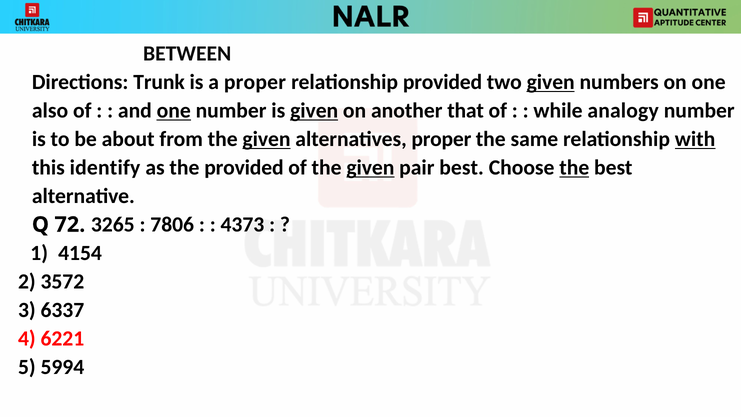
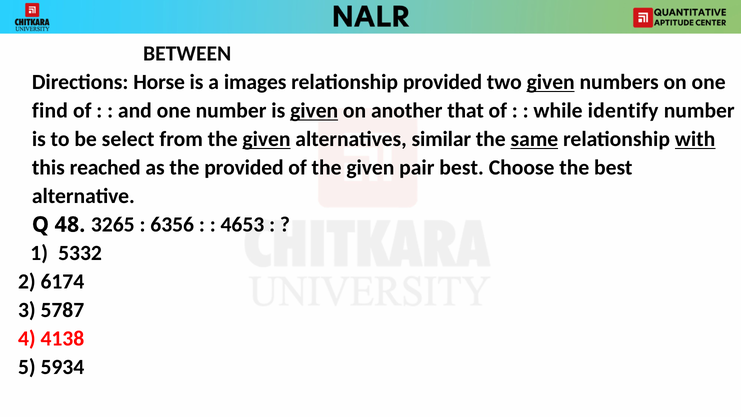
Trunk: Trunk -> Horse (159, 82)
a proper: proper -> images (255, 82)
also: also -> find (50, 111)
one underline: present -> none (174, 111)
analogy: analogy -> identify (623, 111)
about: about -> select (128, 139)
alternatives proper: proper -> similar (441, 139)
same underline: none -> present (534, 139)
identify: identify -> reached (105, 168)
given underline: present -> none (370, 168)
the underline: present -> none (574, 168)
72: 72 -> 48 (70, 225)
7806: 7806 -> 6356 (172, 225)
4373: 4373 -> 4653 (242, 225)
4154: 4154 -> 5332 (80, 253)
3572: 3572 -> 6174 (62, 281)
6337: 6337 -> 5787 (62, 310)
6221: 6221 -> 4138 (62, 338)
5994: 5994 -> 5934 (62, 367)
